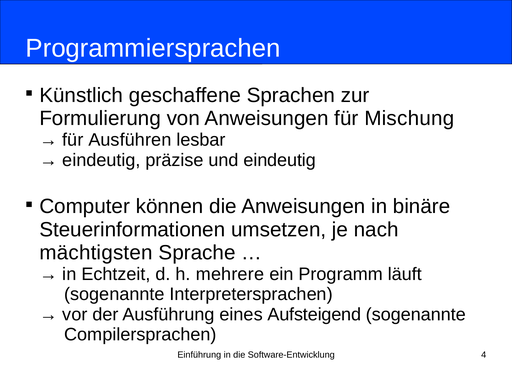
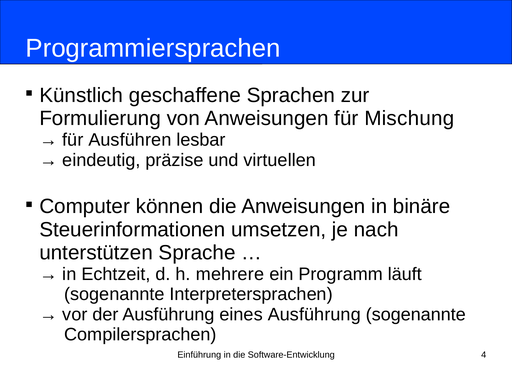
und eindeutig: eindeutig -> virtuellen (280, 160)
mächtigsten: mächtigsten -> unterstützen (96, 253)
eines Aufsteigend: Aufsteigend -> Ausführung (314, 314)
